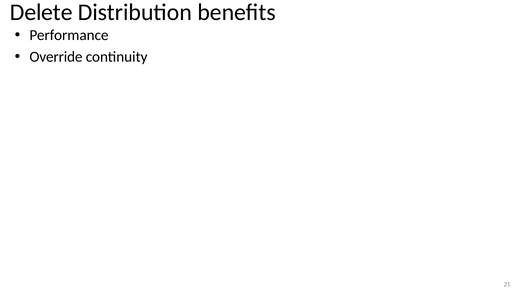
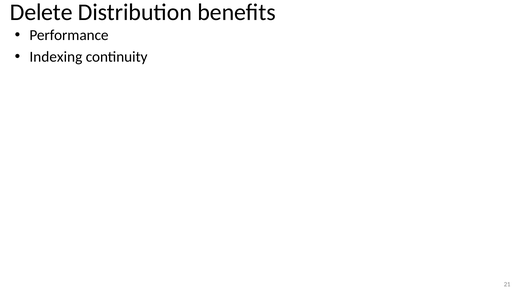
Override: Override -> Indexing (56, 57)
